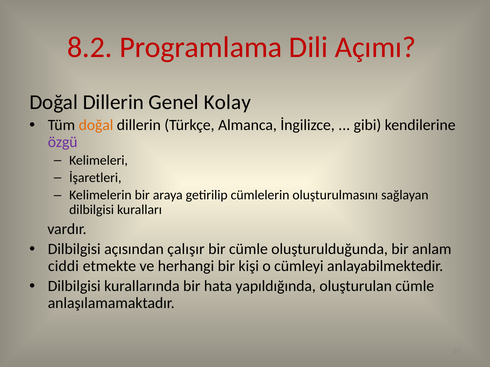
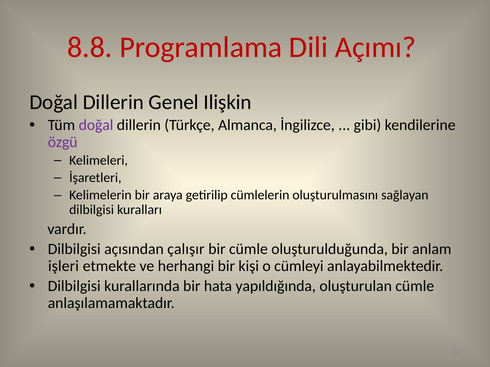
8.2: 8.2 -> 8.8 (90, 47)
Kolay: Kolay -> Ilişkin (228, 102)
doğal colour: orange -> purple (96, 125)
ciddi: ciddi -> işleri (63, 266)
